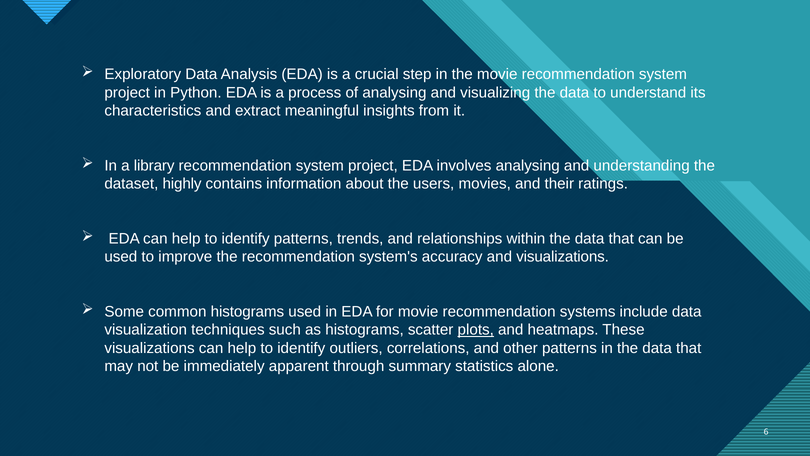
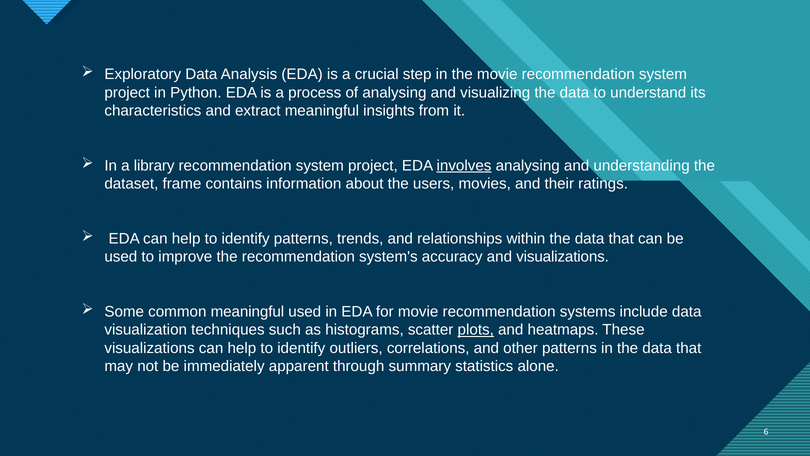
involves underline: none -> present (464, 165)
highly: highly -> frame (182, 184)
common histograms: histograms -> meaningful (247, 311)
